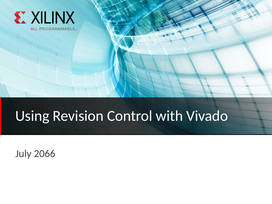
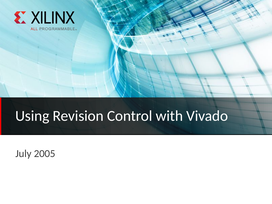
2066: 2066 -> 2005 (45, 154)
